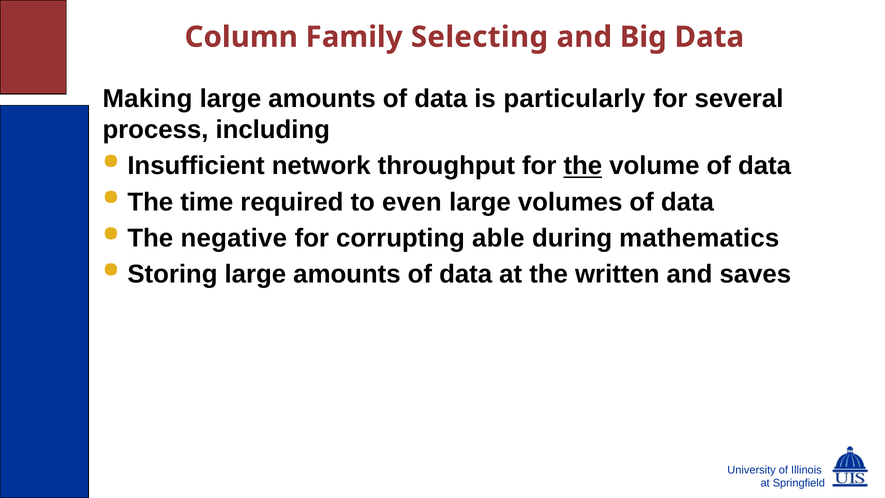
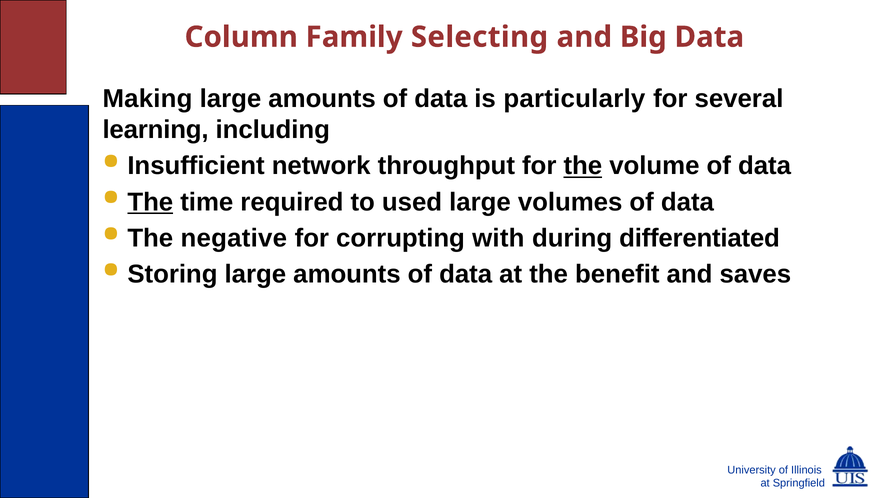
process: process -> learning (156, 130)
The underline: none -> present (150, 202)
even: even -> used (412, 202)
able: able -> with (498, 238)
mathematics: mathematics -> differentiated (700, 238)
written: written -> benefit (617, 274)
